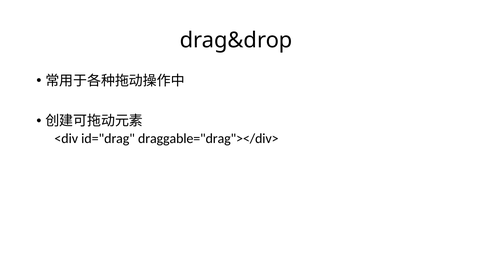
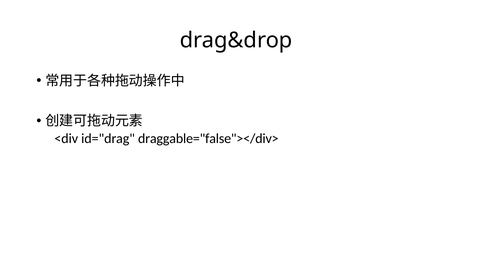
draggable="drag"></div>: draggable="drag"></div> -> draggable="false"></div> (208, 138)
